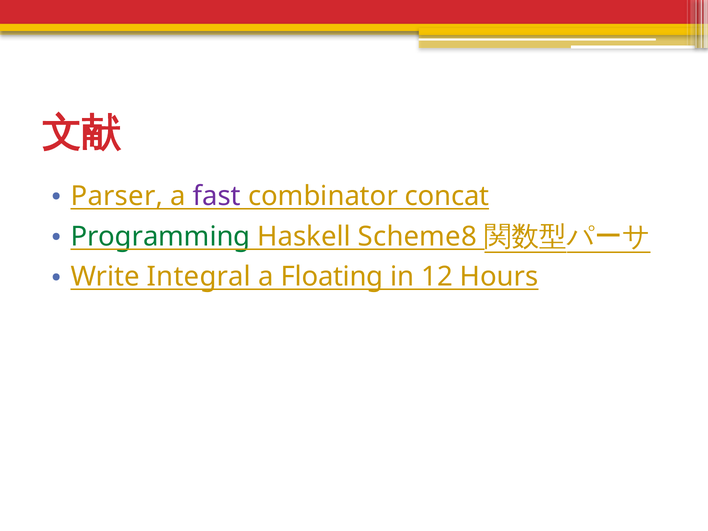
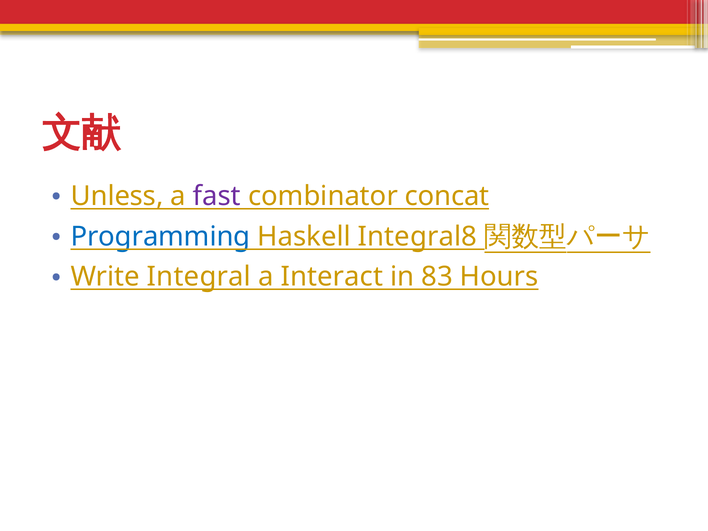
Parser: Parser -> Unless (117, 196)
Programming colour: green -> blue (161, 236)
Scheme8: Scheme8 -> Integral8 (417, 236)
Floating: Floating -> Interact (332, 277)
12: 12 -> 83 (437, 277)
